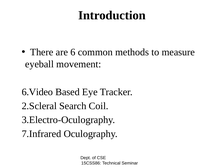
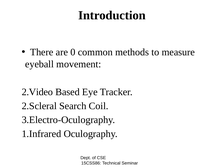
6: 6 -> 0 (73, 52)
6.Video: 6.Video -> 2.Video (37, 92)
7.Infrared: 7.Infrared -> 1.Infrared (41, 134)
